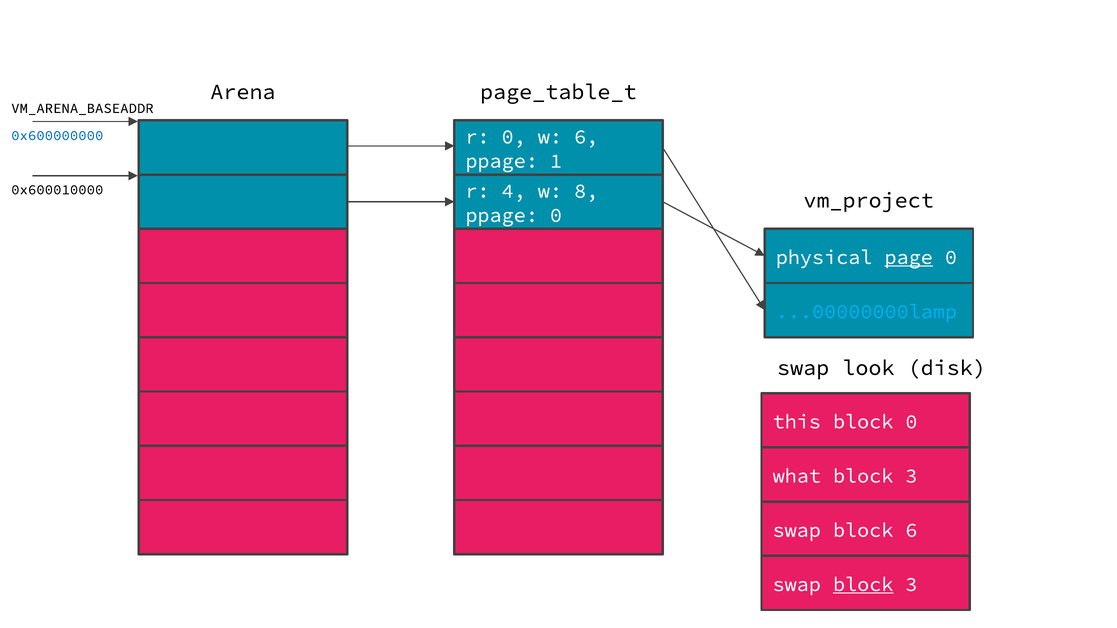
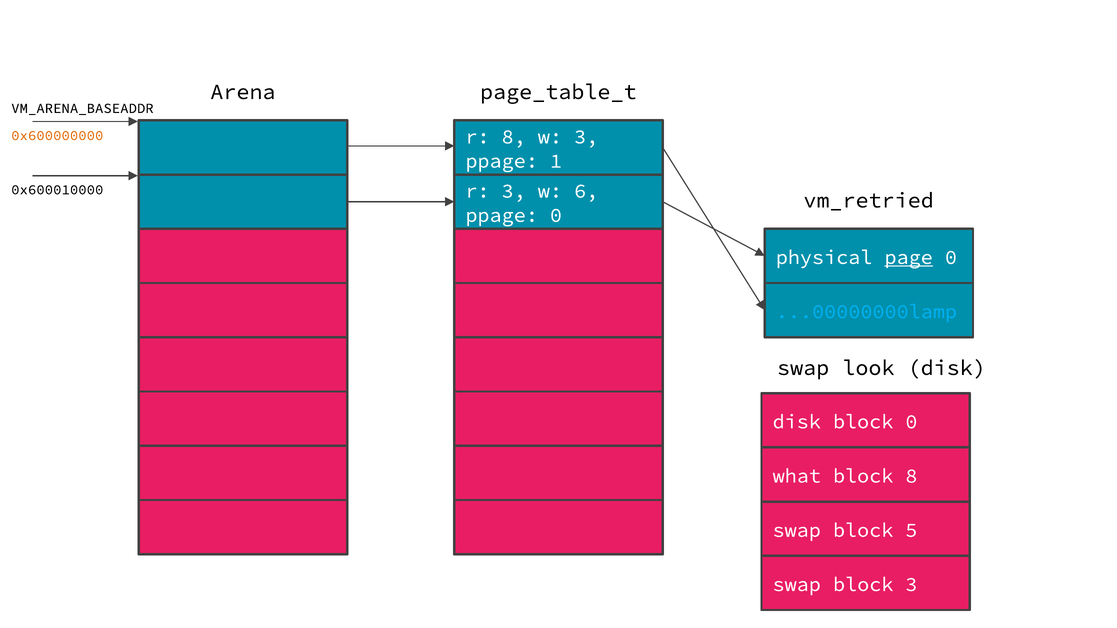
0x600000000 colour: blue -> orange (57, 136)
r 0: 0 -> 8 (514, 137)
w 6: 6 -> 3 (586, 137)
r 4: 4 -> 3 (514, 191)
8: 8 -> 6 (586, 191)
vm_project: vm_project -> vm_retried (869, 200)
this: this -> disk (797, 422)
3: 3 -> 8 (911, 476)
block 6: 6 -> 5 (911, 530)
block underline: present -> none (863, 585)
